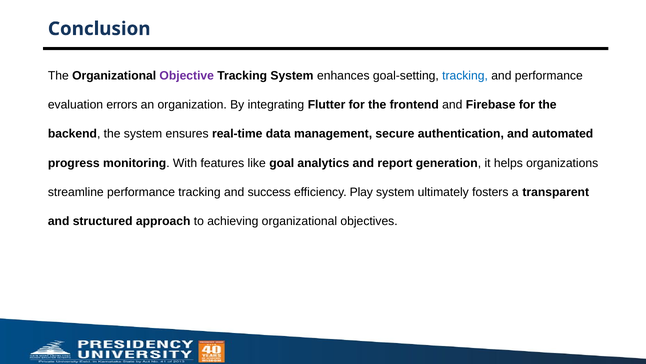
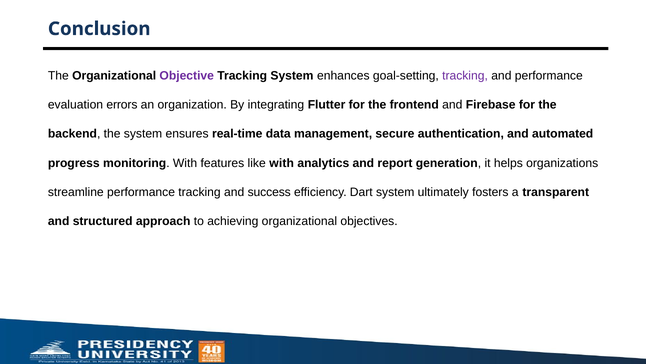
tracking colour: blue -> purple (465, 76)
like goal: goal -> with (282, 163)
Play: Play -> Dart (361, 192)
